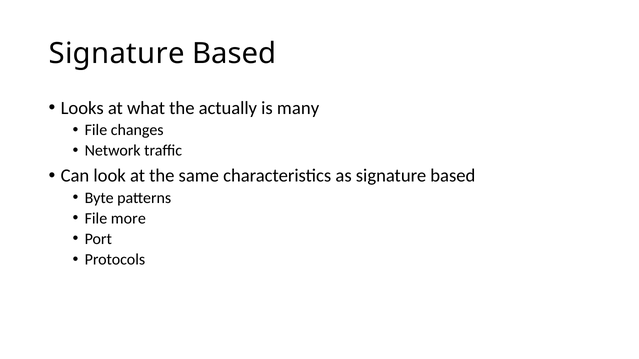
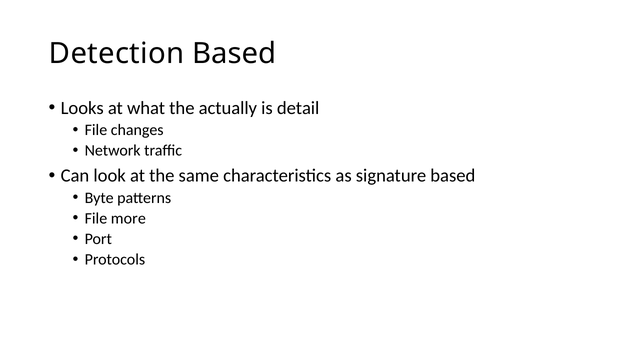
Signature: Signature -> Detection (117, 54)
many: many -> detail (298, 108)
